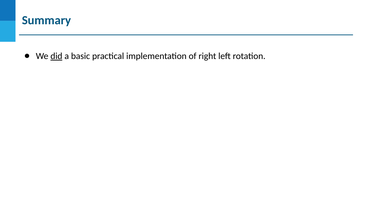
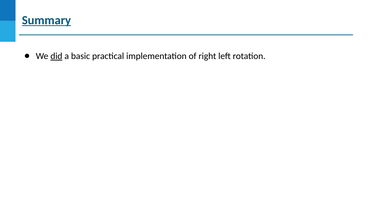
Summary underline: none -> present (46, 20)
